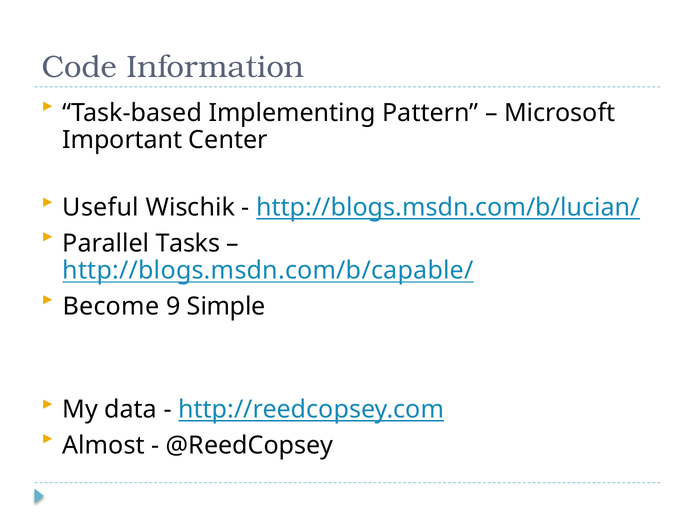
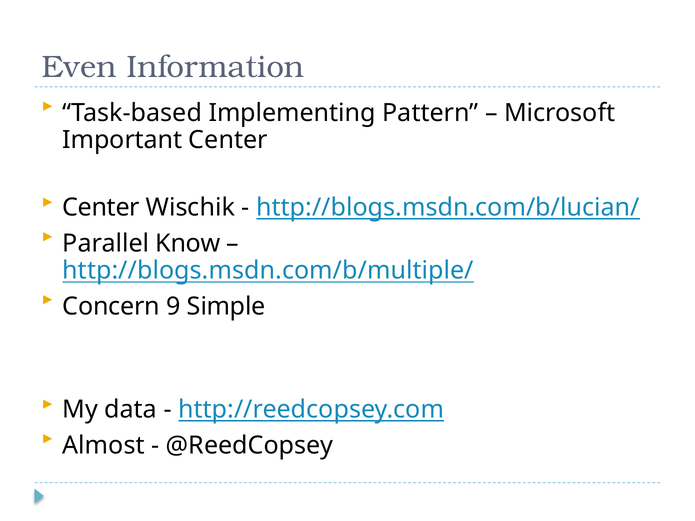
Code: Code -> Even (79, 67)
Useful: Useful -> Center (101, 208)
Tasks: Tasks -> Know (188, 244)
http://blogs.msdn.com/b/capable/: http://blogs.msdn.com/b/capable/ -> http://blogs.msdn.com/b/multiple/ (268, 271)
Become: Become -> Concern (111, 307)
